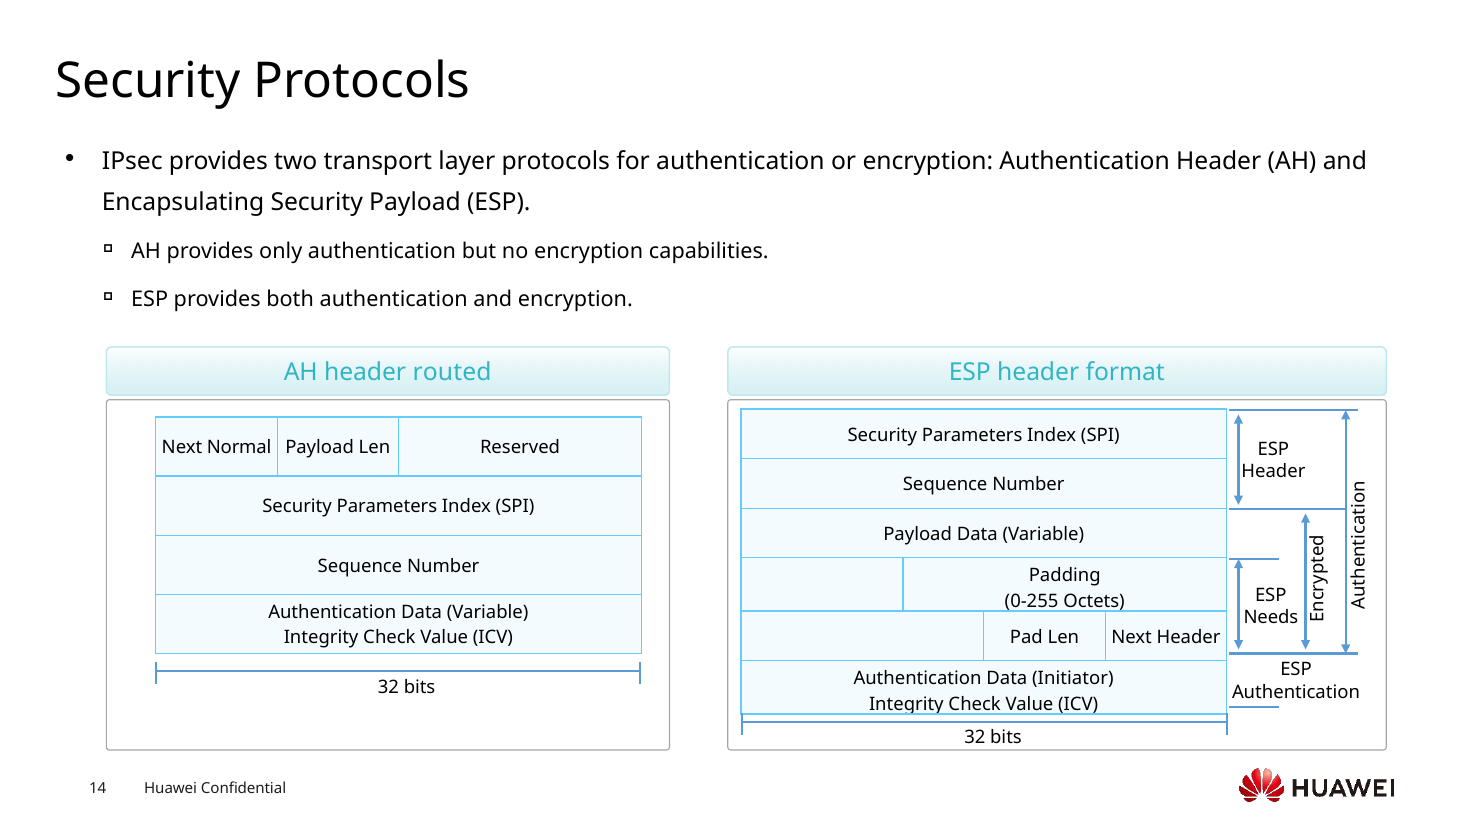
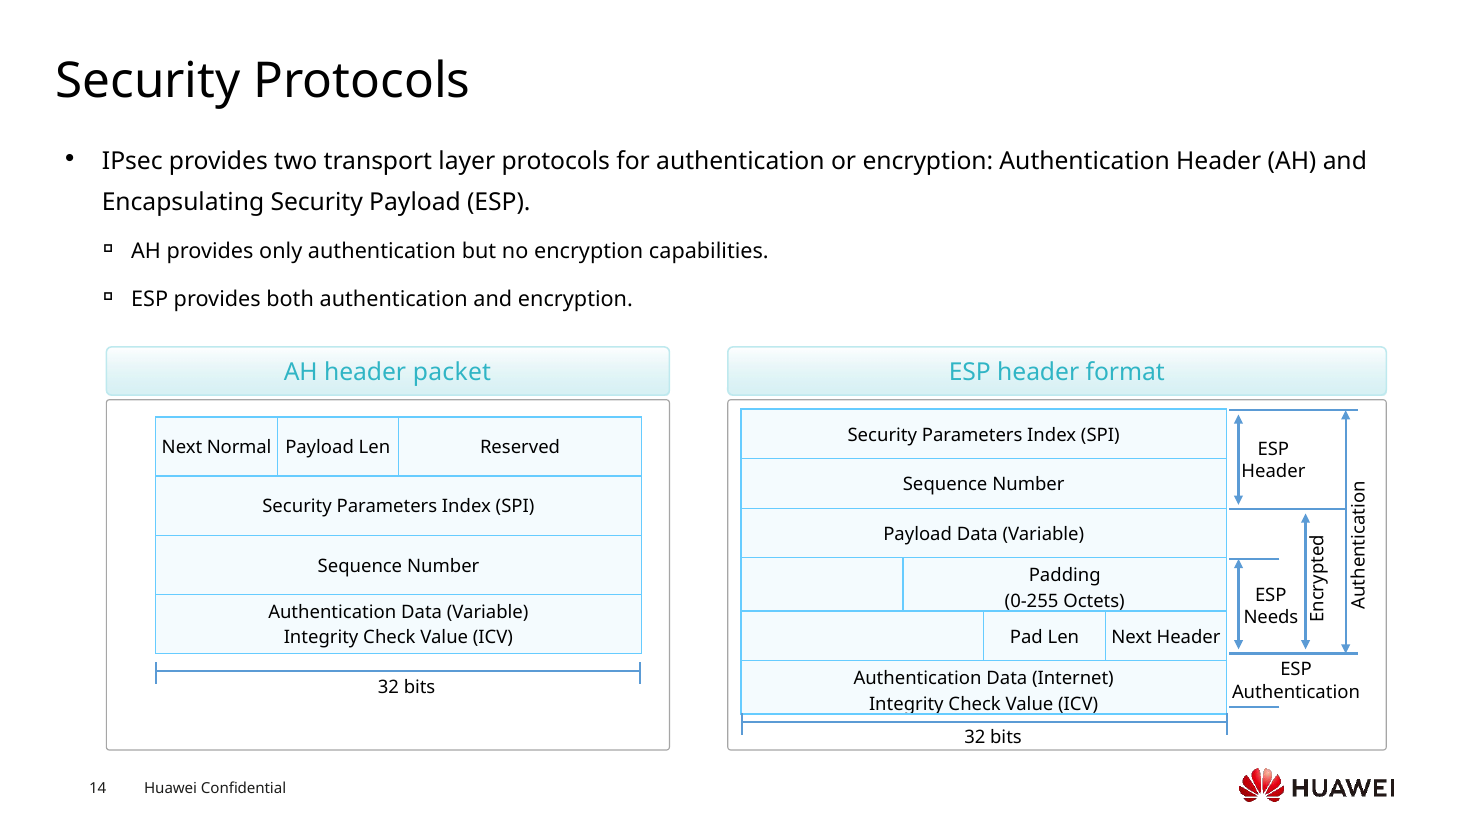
routed: routed -> packet (452, 373)
Initiator: Initiator -> Internet (1073, 678)
